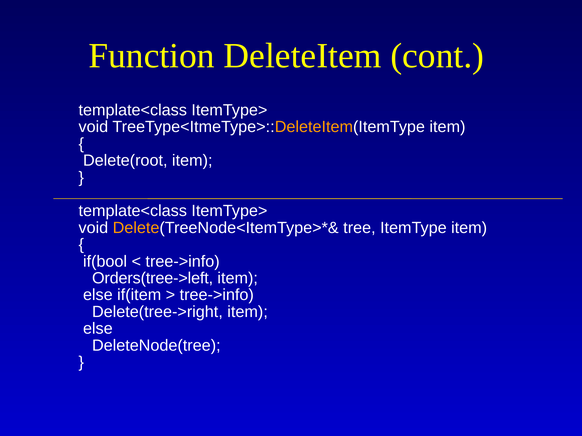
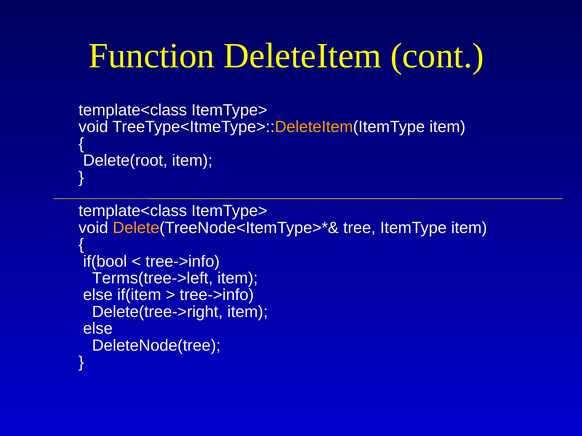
Orders(tree->left: Orders(tree->left -> Terms(tree->left (152, 278)
